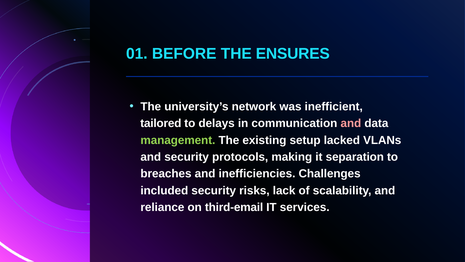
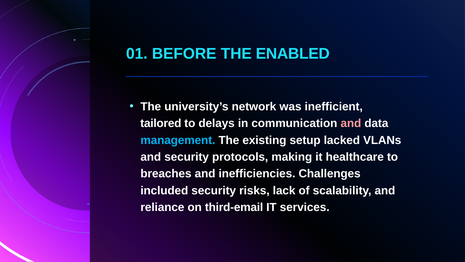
ENSURES: ENSURES -> ENABLED (293, 54)
management colour: light green -> light blue (178, 140)
separation: separation -> healthcare (355, 157)
